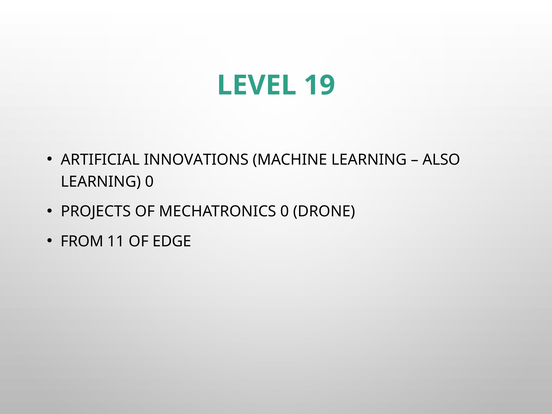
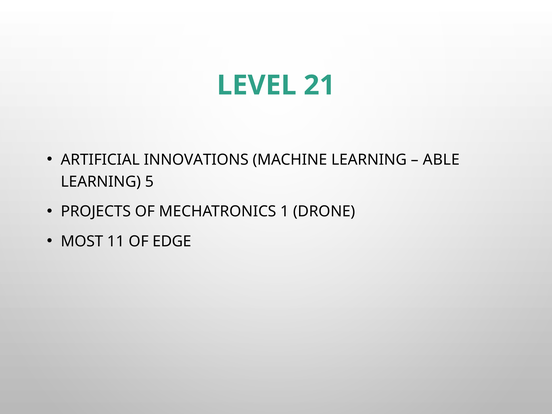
19: 19 -> 21 (319, 85)
ALSO: ALSO -> ABLE (441, 160)
LEARNING 0: 0 -> 5 (149, 182)
MECHATRONICS 0: 0 -> 1 (285, 211)
FROM: FROM -> MOST (82, 241)
